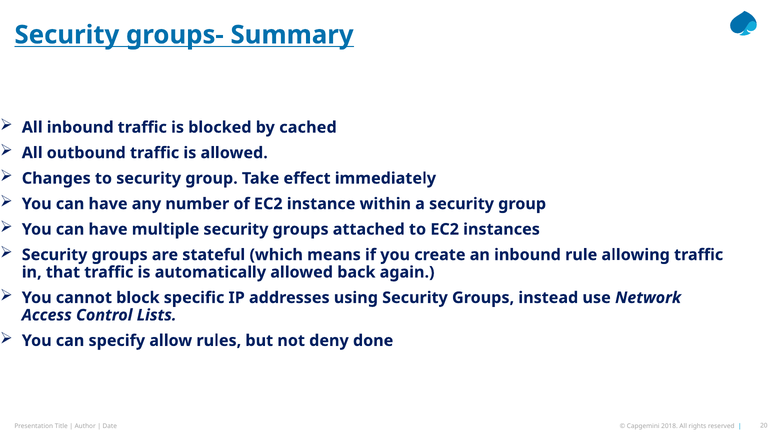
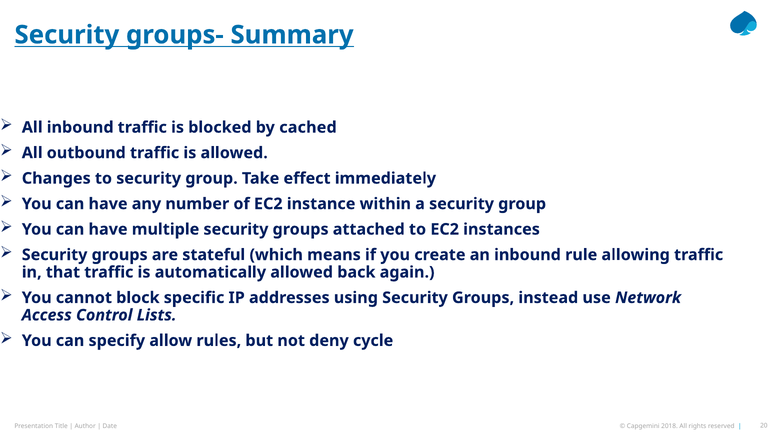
done: done -> cycle (373, 341)
